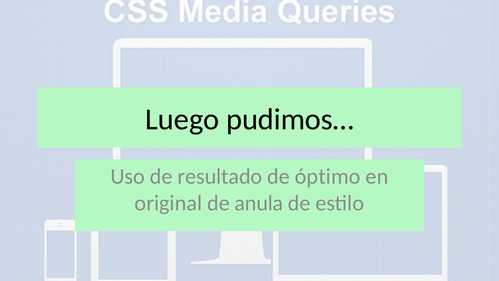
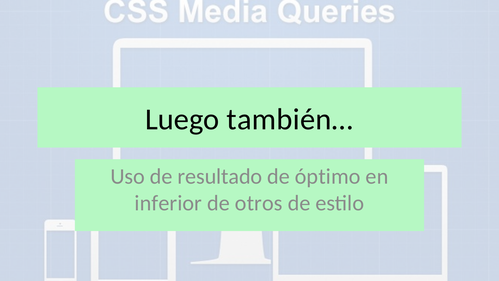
pudimos…: pudimos… -> también… (290, 119)
original: original -> inferior (168, 203)
anula: anula -> otros (259, 203)
